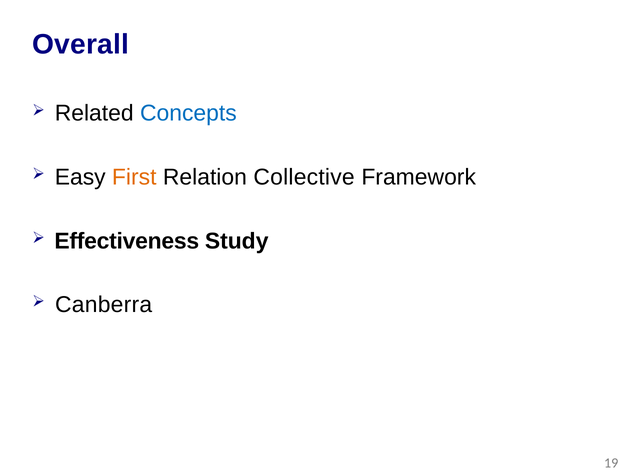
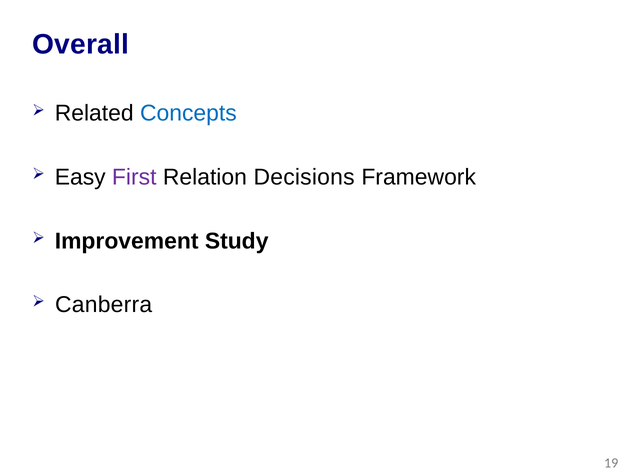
First colour: orange -> purple (134, 177)
Collective: Collective -> Decisions (304, 177)
Effectiveness: Effectiveness -> Improvement (127, 241)
